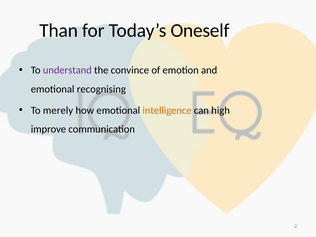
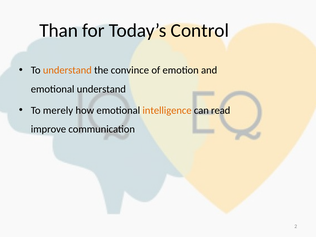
Oneself: Oneself -> Control (200, 31)
understand colour: purple -> orange (67, 70)
emotional recognising: recognising -> understand (101, 89)
high: high -> read (221, 110)
